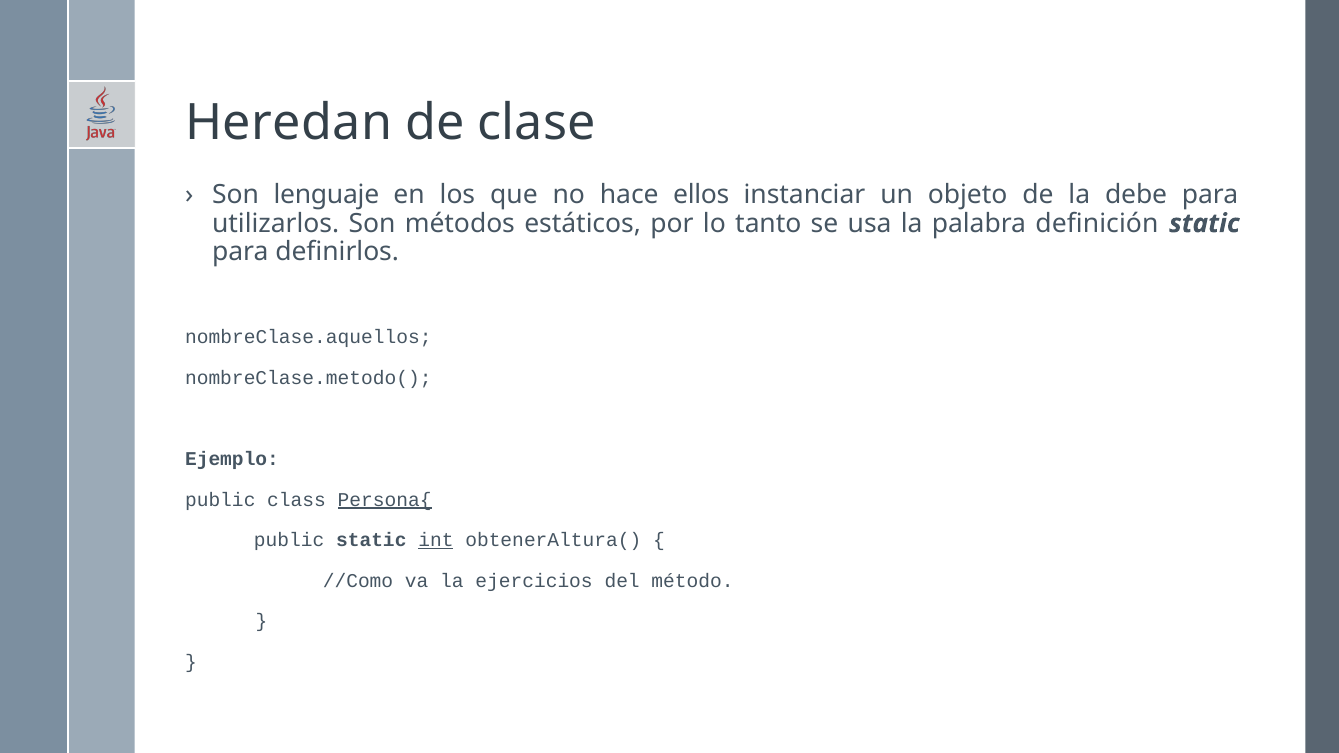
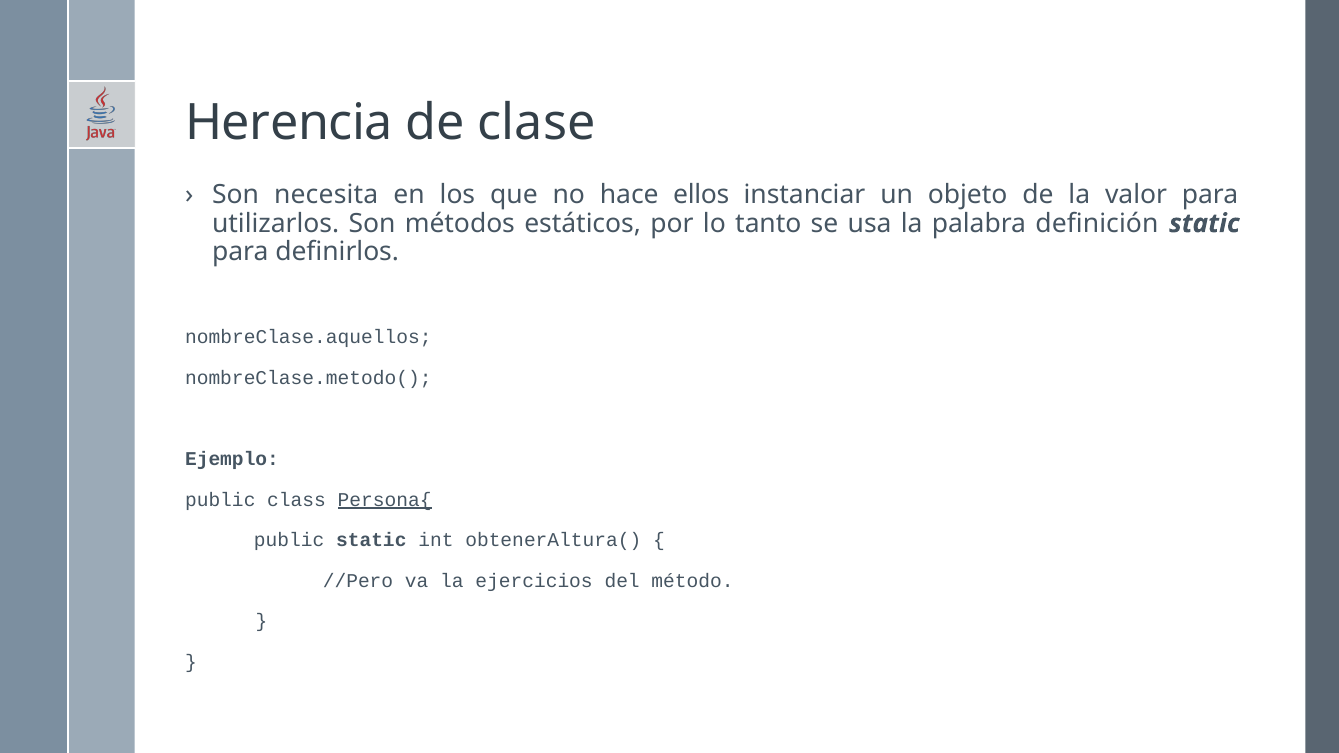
Heredan: Heredan -> Herencia (289, 123)
lenguaje: lenguaje -> necesita (326, 195)
debe: debe -> valor (1136, 195)
int underline: present -> none (436, 541)
//Como: //Como -> //Pero (358, 581)
